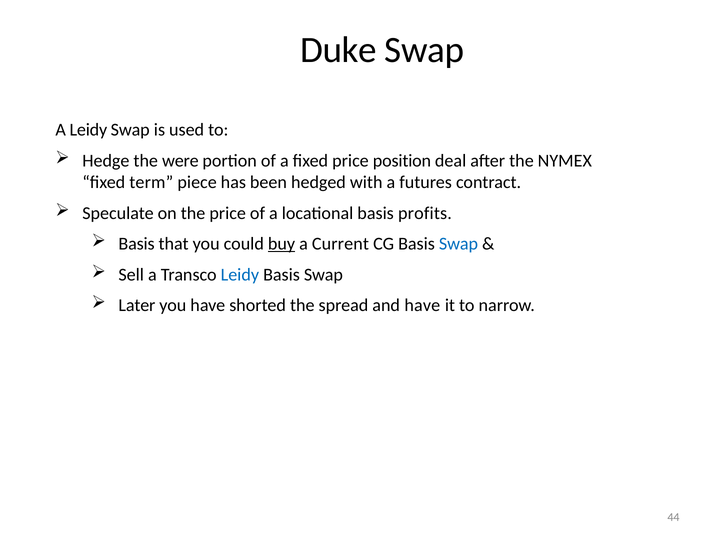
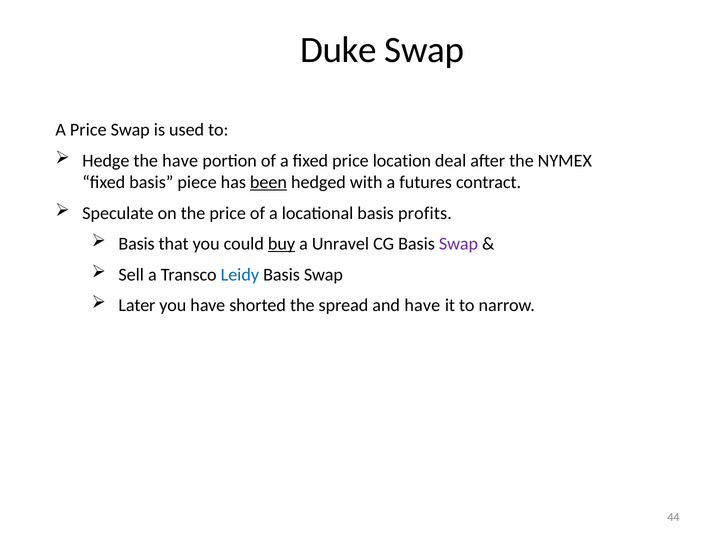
A Leidy: Leidy -> Price (88, 130)
the were: were -> have (180, 161)
position: position -> location (402, 161)
fixed term: term -> basis (151, 182)
been underline: none -> present (268, 182)
Current: Current -> Unravel (341, 244)
Swap colour: blue -> purple (459, 244)
